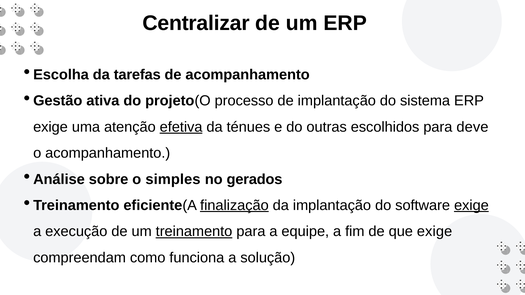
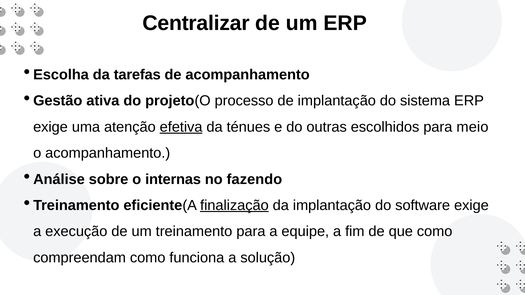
deve: deve -> meio (472, 127)
simples: simples -> internas (173, 179)
gerados: gerados -> fazendo (254, 179)
exige underline: present -> none (471, 206)
treinamento underline: present -> none (194, 232)
que exige: exige -> como (435, 232)
